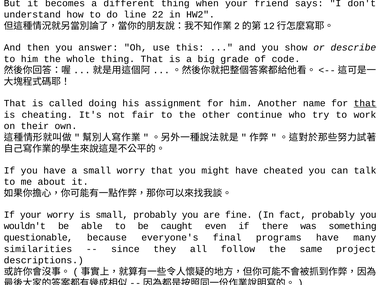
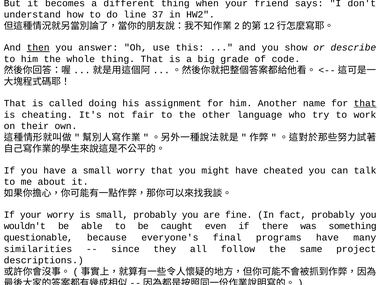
22: 22 -> 37 (158, 15)
then underline: none -> present (38, 48)
continue: continue -> language (260, 115)
